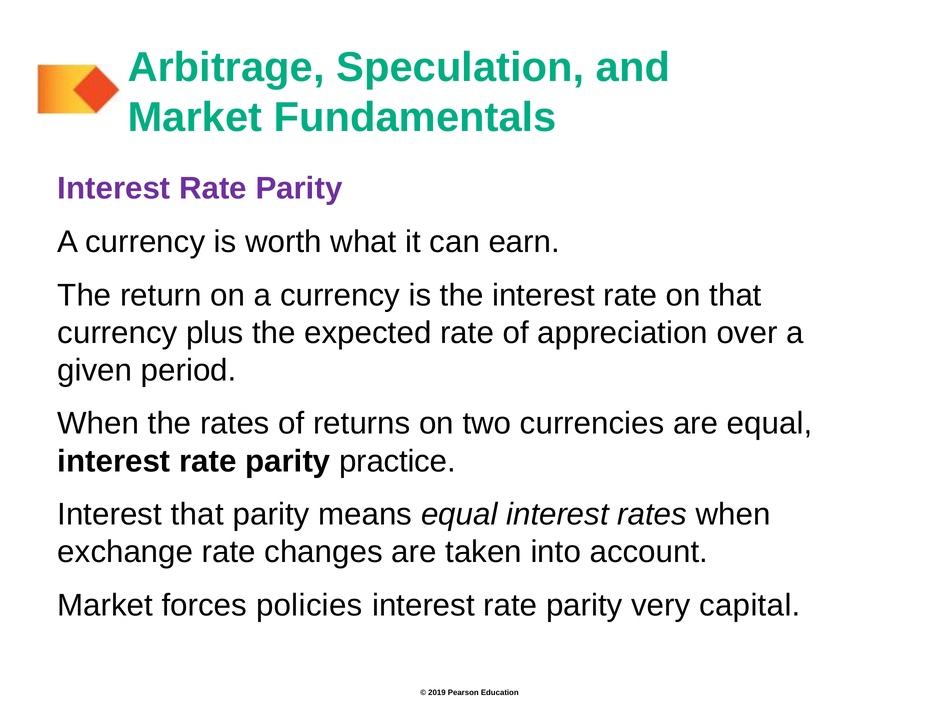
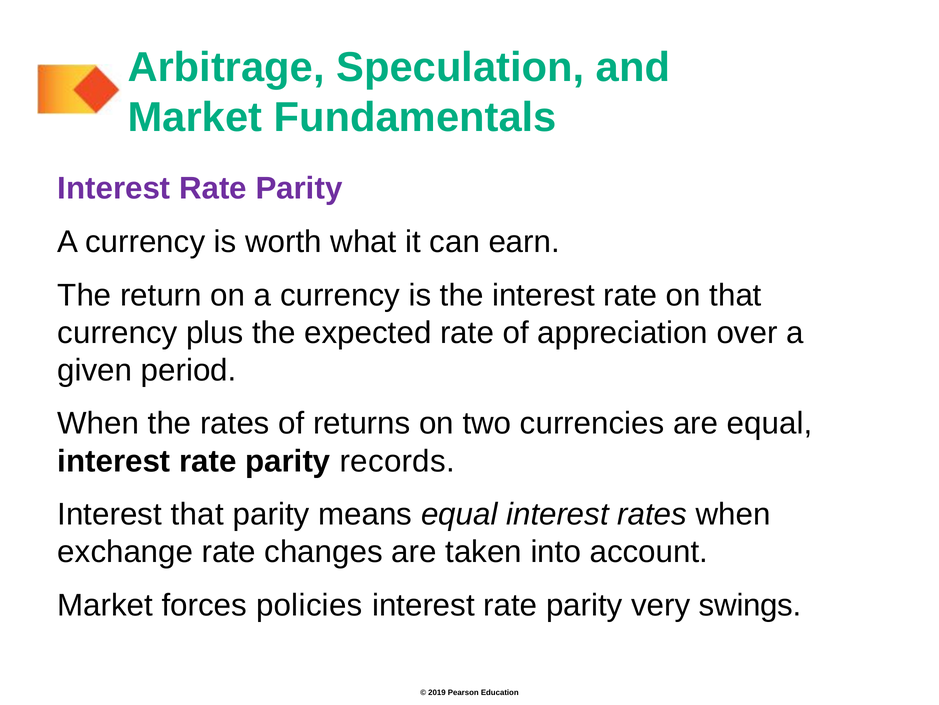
practice: practice -> records (397, 461)
capital: capital -> swings (750, 605)
